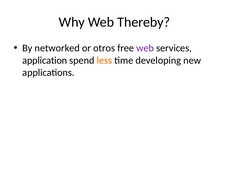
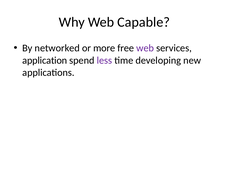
Thereby: Thereby -> Capable (144, 22)
otros: otros -> more (104, 48)
less colour: orange -> purple (104, 60)
